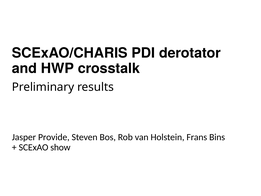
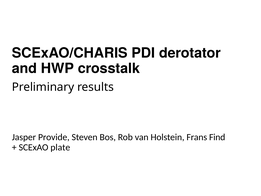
Bins: Bins -> Find (217, 137)
show: show -> plate (60, 147)
